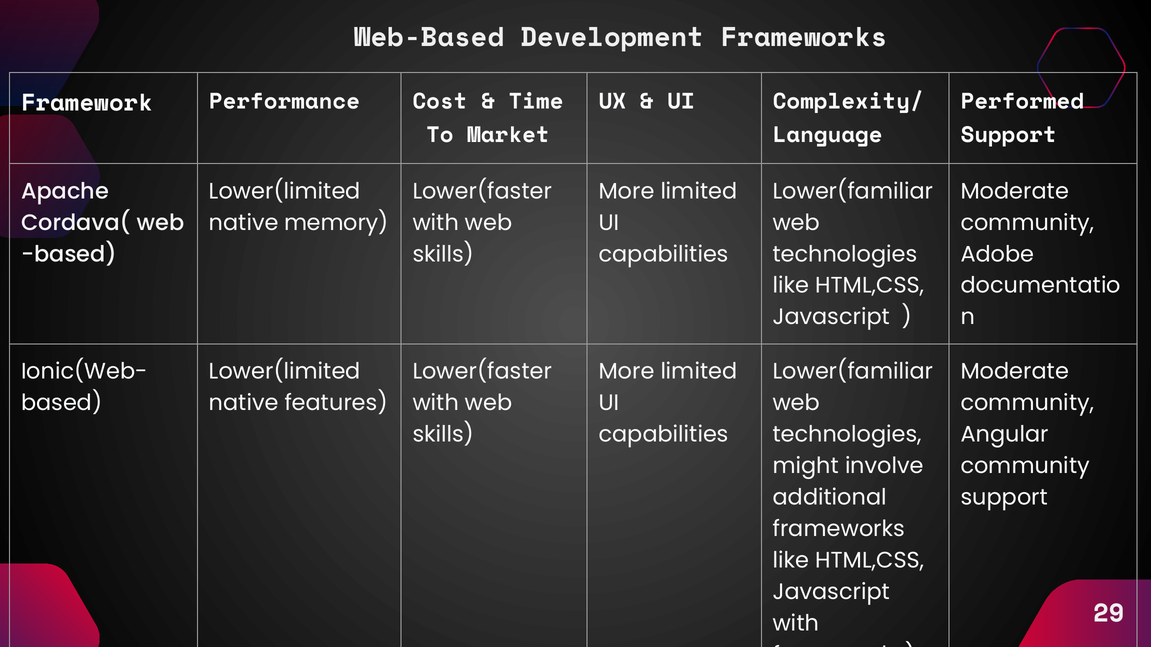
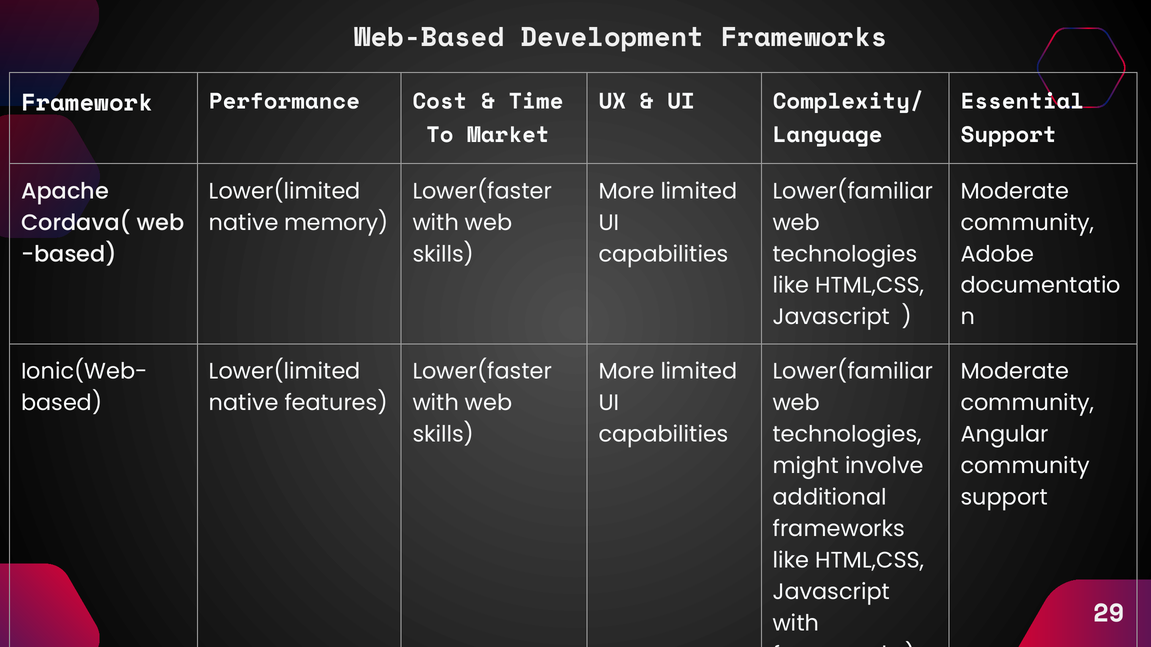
Performed: Performed -> Essential (1022, 102)
